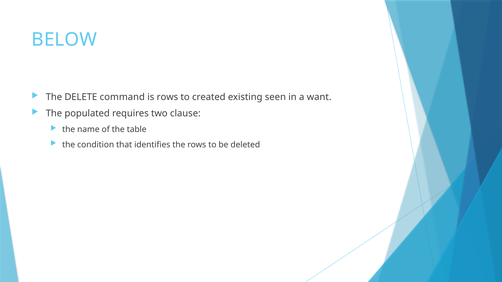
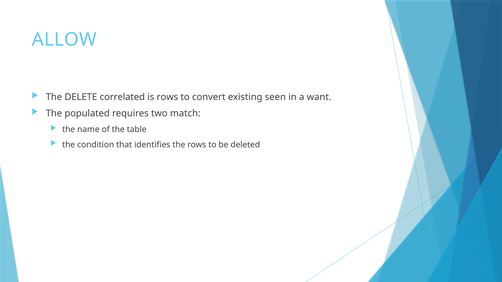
BELOW: BELOW -> ALLOW (64, 40)
command: command -> correlated (122, 97)
created: created -> convert (209, 97)
clause: clause -> match (185, 114)
